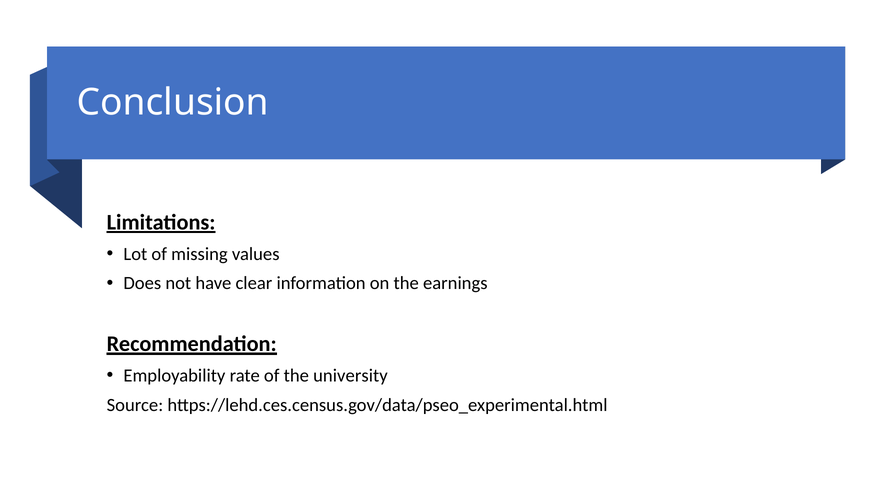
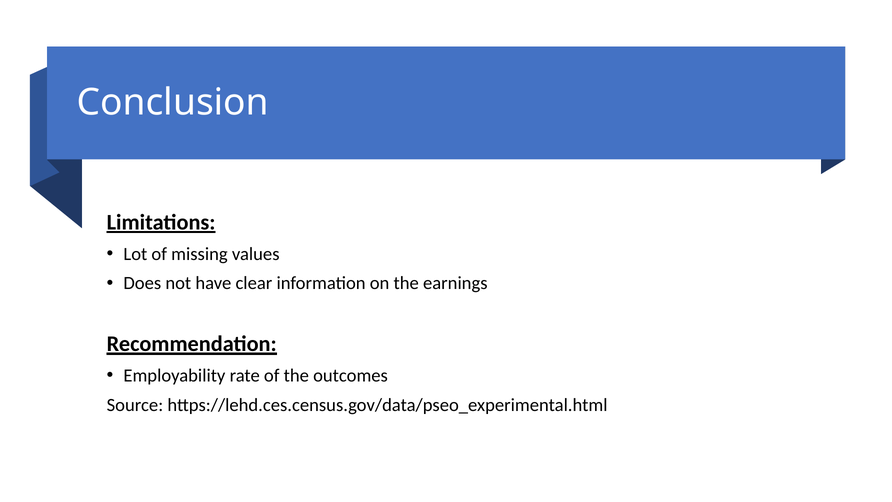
university: university -> outcomes (350, 375)
